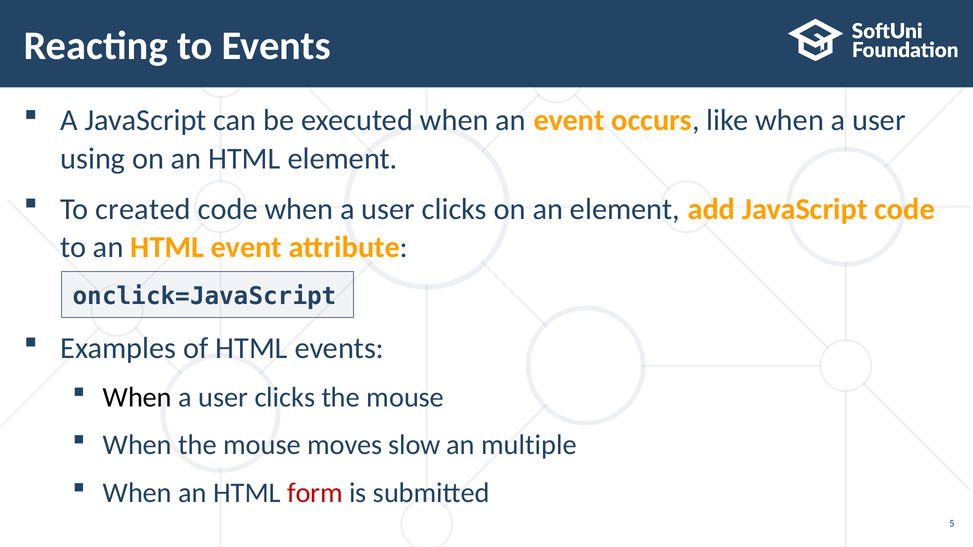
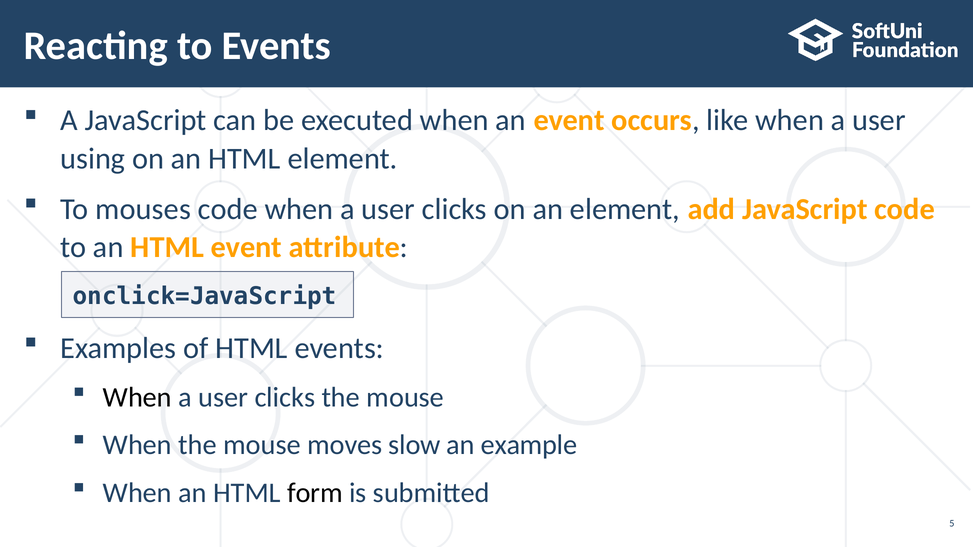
created: created -> mouses (143, 209)
multiple: multiple -> example (529, 445)
form colour: red -> black (315, 493)
